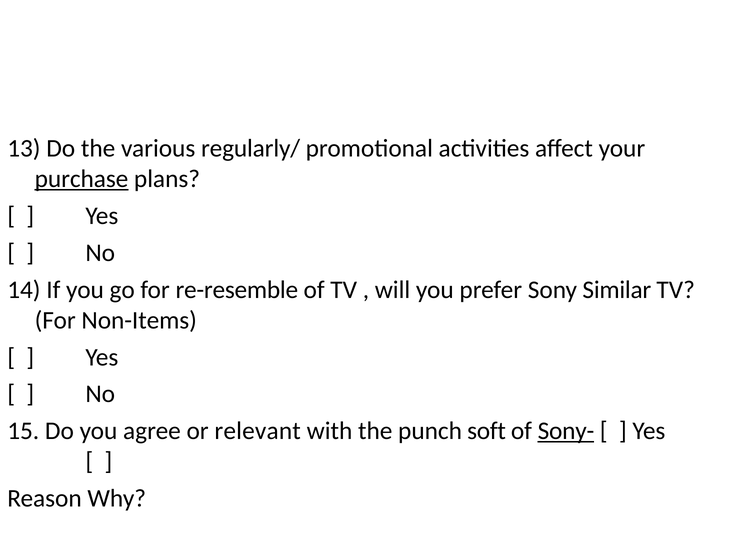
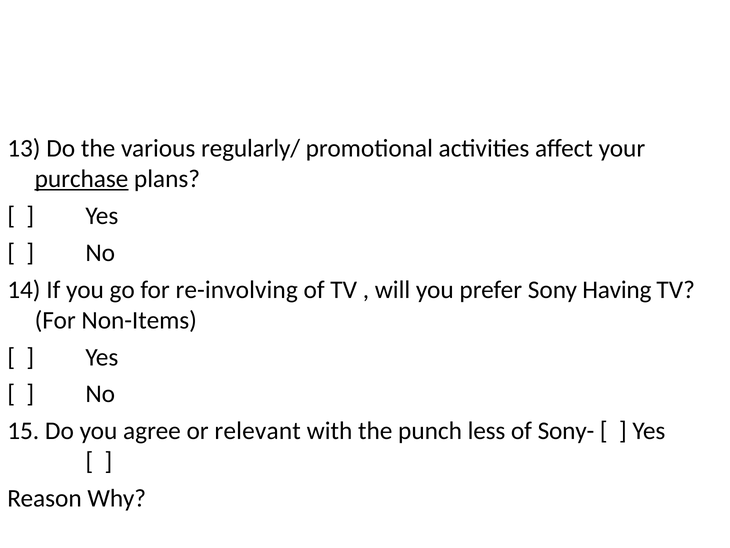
re-resemble: re-resemble -> re-involving (237, 289)
Similar: Similar -> Having (617, 289)
soft: soft -> less (487, 431)
Sony- underline: present -> none (566, 431)
